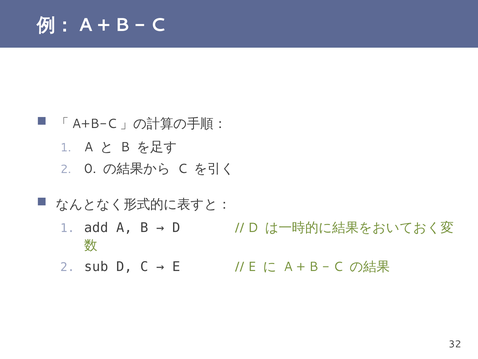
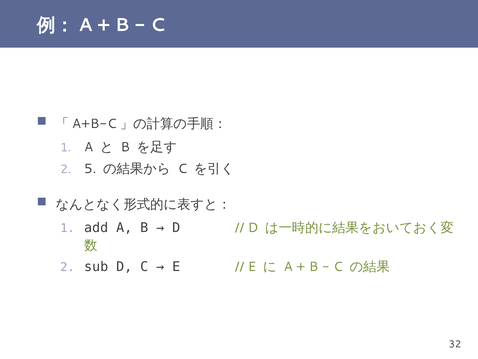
0: 0 -> 5 (90, 169)
